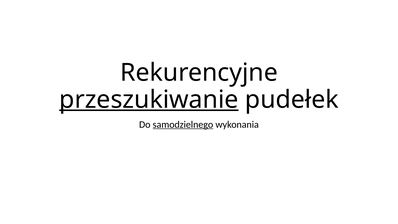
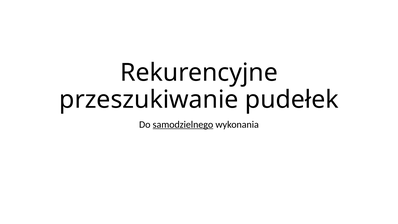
przeszukiwanie underline: present -> none (149, 99)
